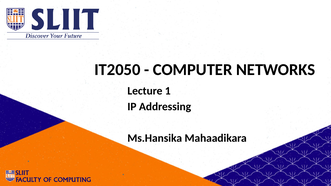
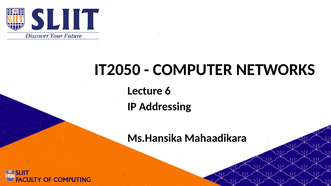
1: 1 -> 6 (168, 91)
